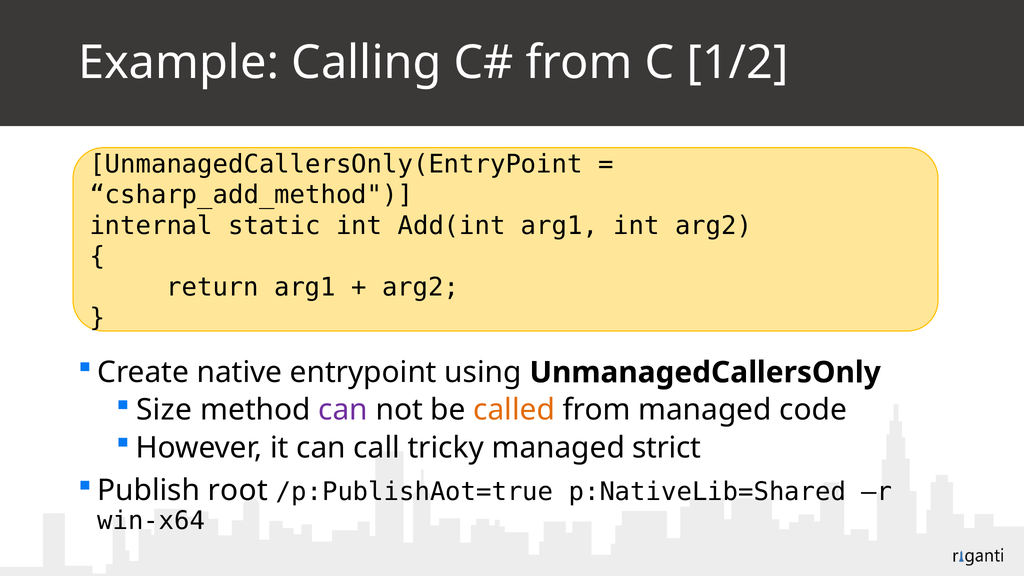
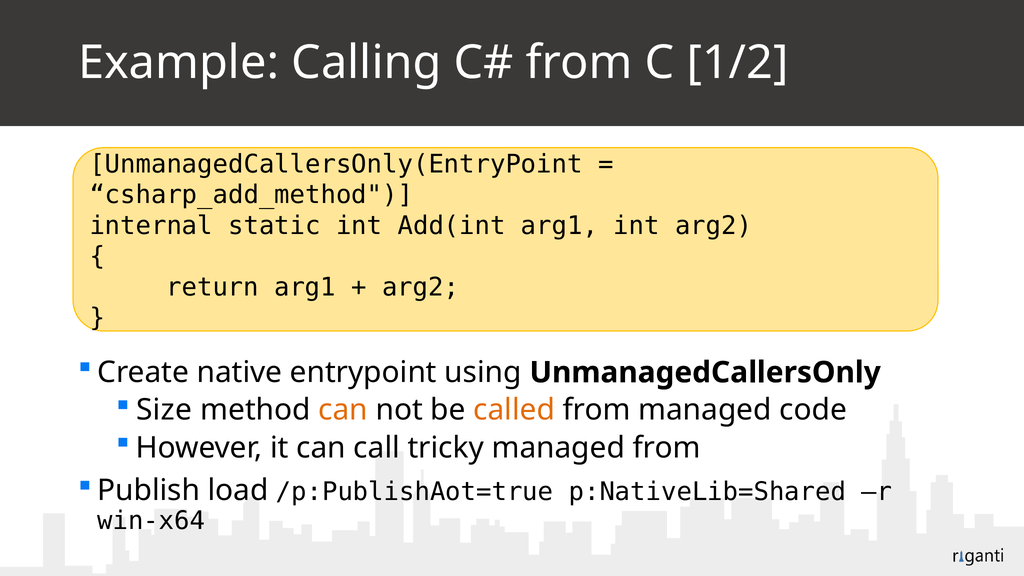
can colour: purple -> orange (343, 410)
managed strict: strict -> from (667, 448)
root: root -> load (238, 491)
